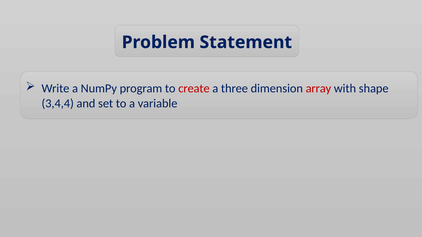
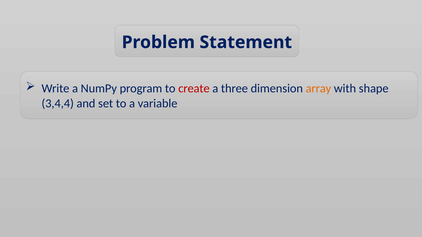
array colour: red -> orange (318, 89)
